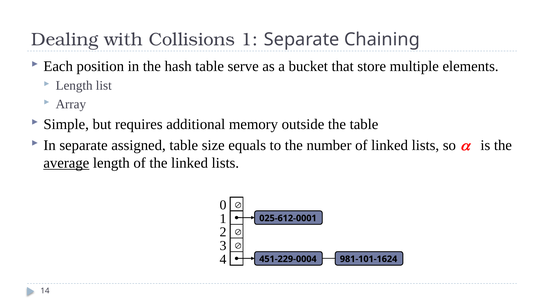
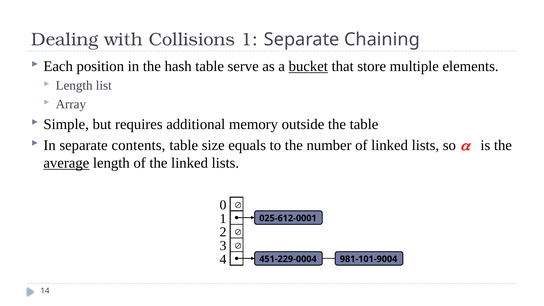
bucket underline: none -> present (308, 66)
assigned: assigned -> contents (138, 145)
981-101-1624: 981-101-1624 -> 981-101-9004 (369, 259)
